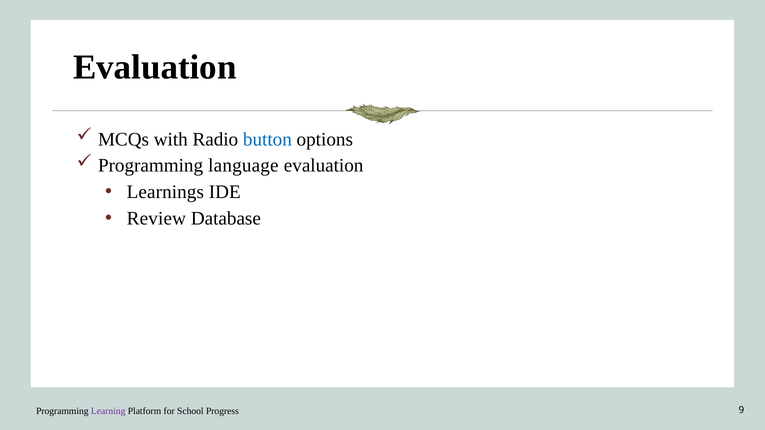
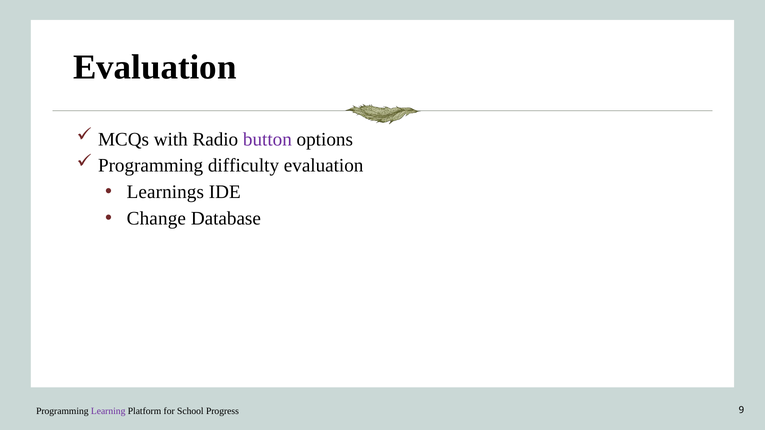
button colour: blue -> purple (267, 139)
language: language -> difficulty (243, 166)
Review: Review -> Change (156, 218)
